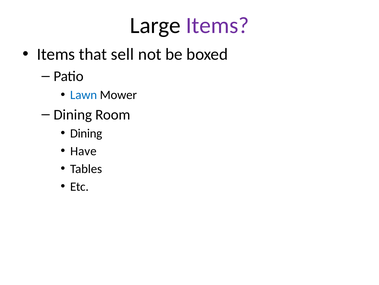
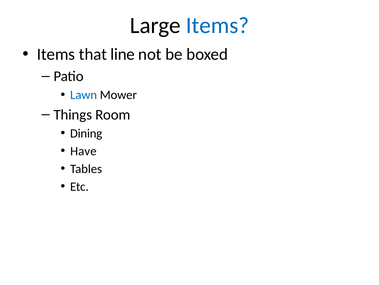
Items colour: purple -> blue (217, 25)
sell: sell -> line (123, 54)
Dining: Dining -> Things (73, 114)
